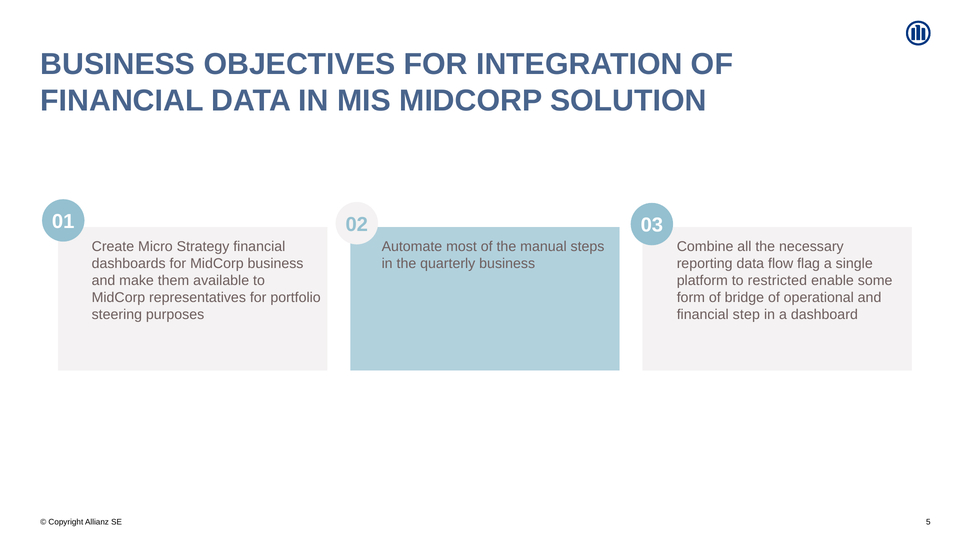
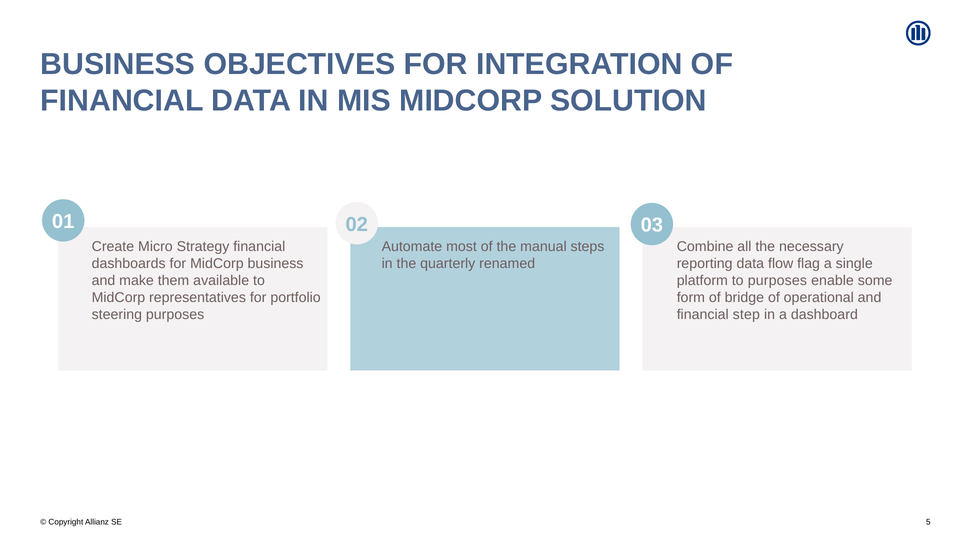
quarterly business: business -> renamed (507, 264)
to restricted: restricted -> purposes (777, 281)
